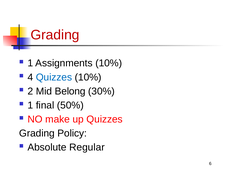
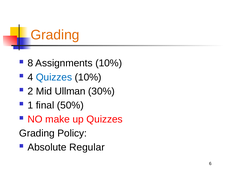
Grading colour: red -> orange (55, 35)
1: 1 -> 8 (30, 63)
Belong: Belong -> Ullman (70, 91)
